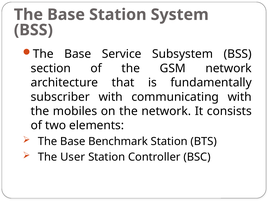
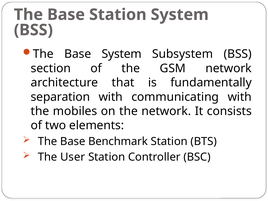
Base Service: Service -> System (122, 54)
subscriber: subscriber -> separation (60, 97)
